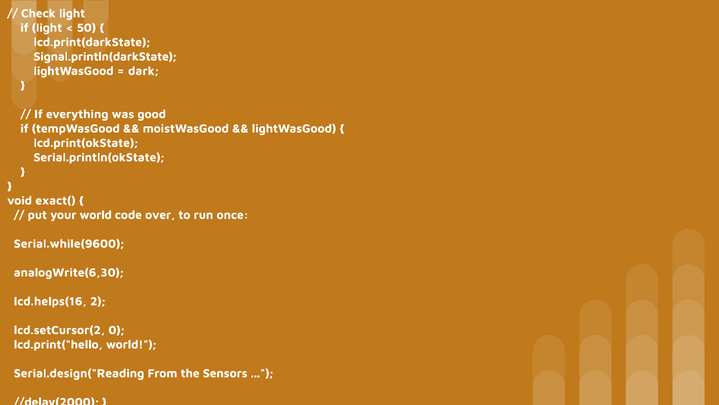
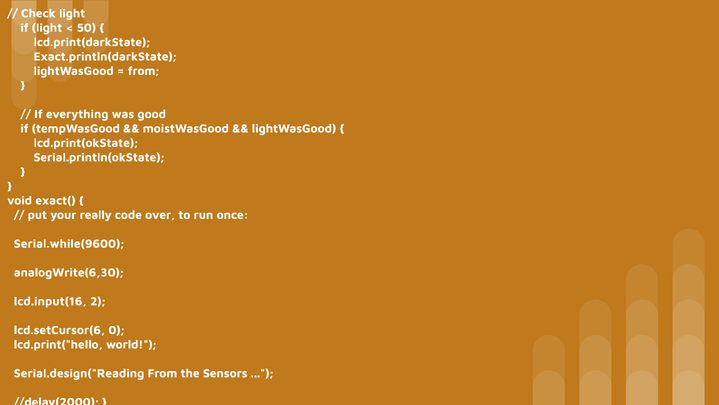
Signal.println(darkState: Signal.println(darkState -> Exact.println(darkState (105, 56)
dark: dark -> from (143, 71)
your world: world -> really (96, 215)
lcd.helps(16: lcd.helps(16 -> lcd.input(16 (50, 301)
lcd.setCursor(2: lcd.setCursor(2 -> lcd.setCursor(6 (59, 330)
